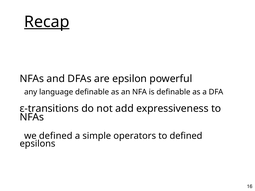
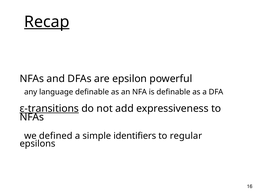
ɛ-transitions underline: none -> present (49, 109)
operators: operators -> identifiers (135, 136)
to defined: defined -> regular (186, 136)
